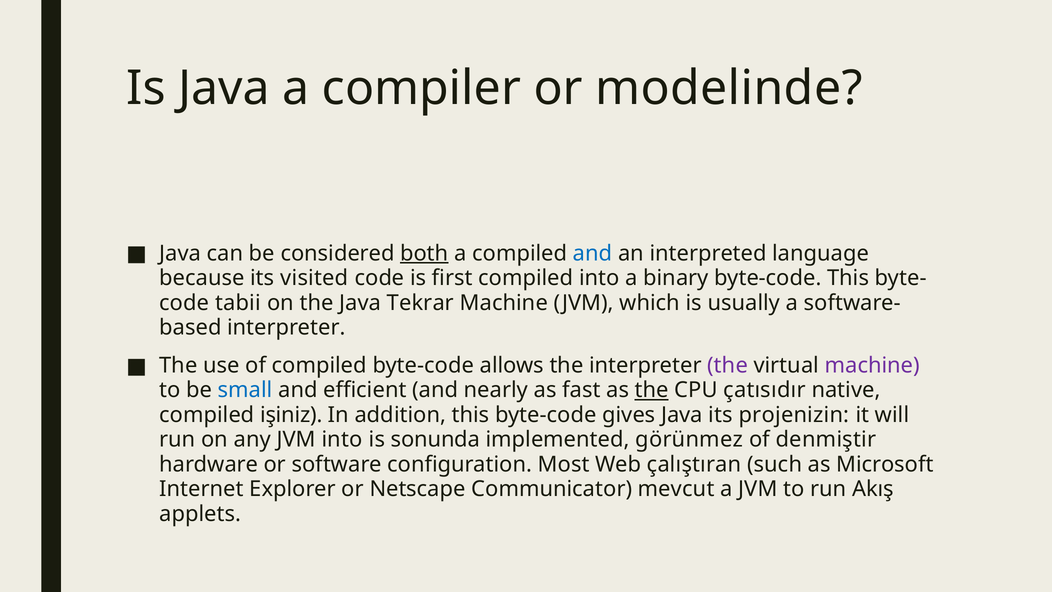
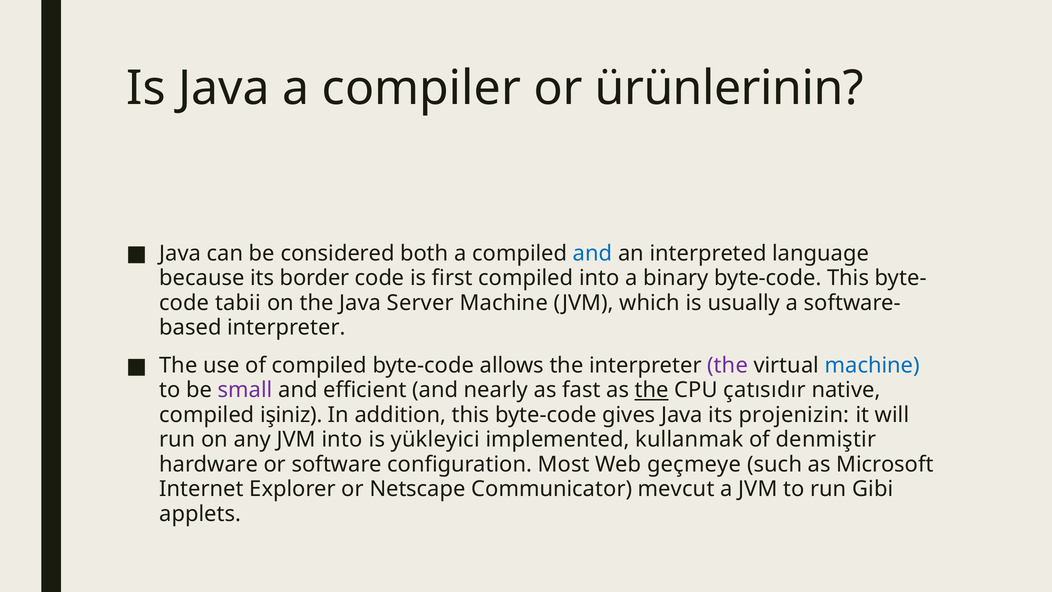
modelinde: modelinde -> ürünlerinin (729, 88)
both underline: present -> none (424, 253)
visited: visited -> border (315, 278)
Tekrar: Tekrar -> Server (420, 303)
machine colour: purple -> blue (872, 365)
small colour: blue -> purple (245, 390)
sonunda: sonunda -> yükleyici (435, 439)
görünmez: görünmez -> kullanmak (689, 439)
çalıştıran: çalıştıran -> geçmeye (694, 464)
Akış: Akış -> Gibi (873, 489)
